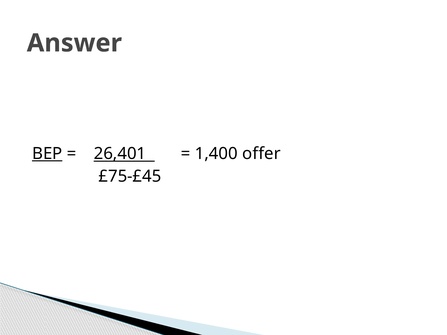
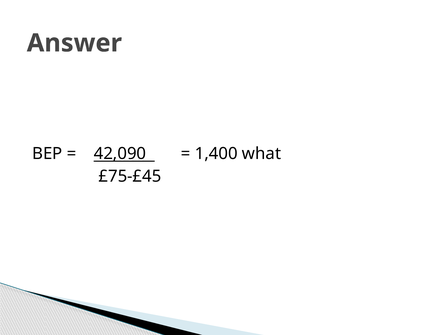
BEP underline: present -> none (47, 154)
26,401: 26,401 -> 42,090 (120, 154)
offer: offer -> what (262, 154)
